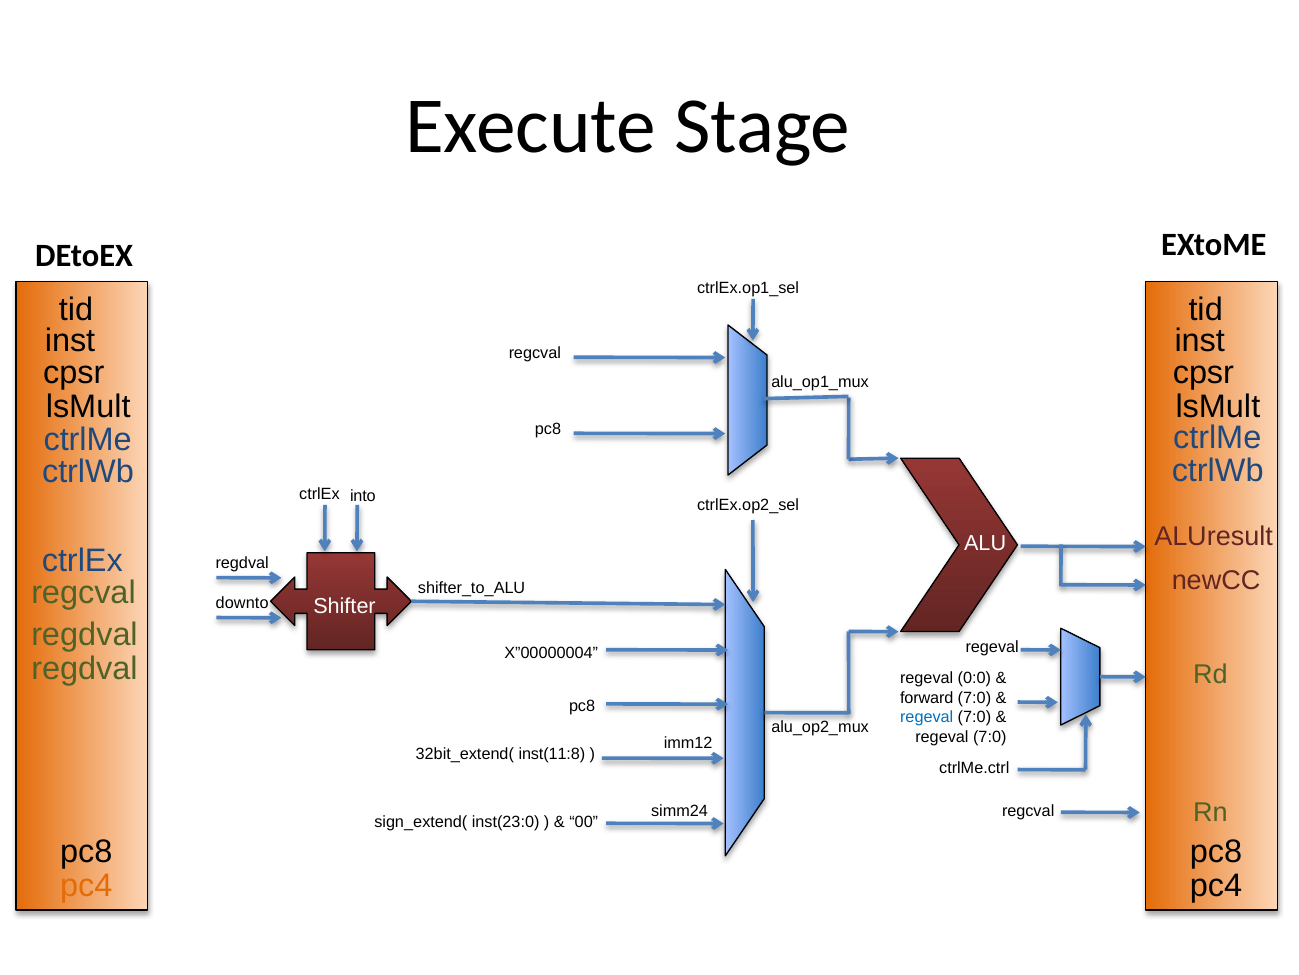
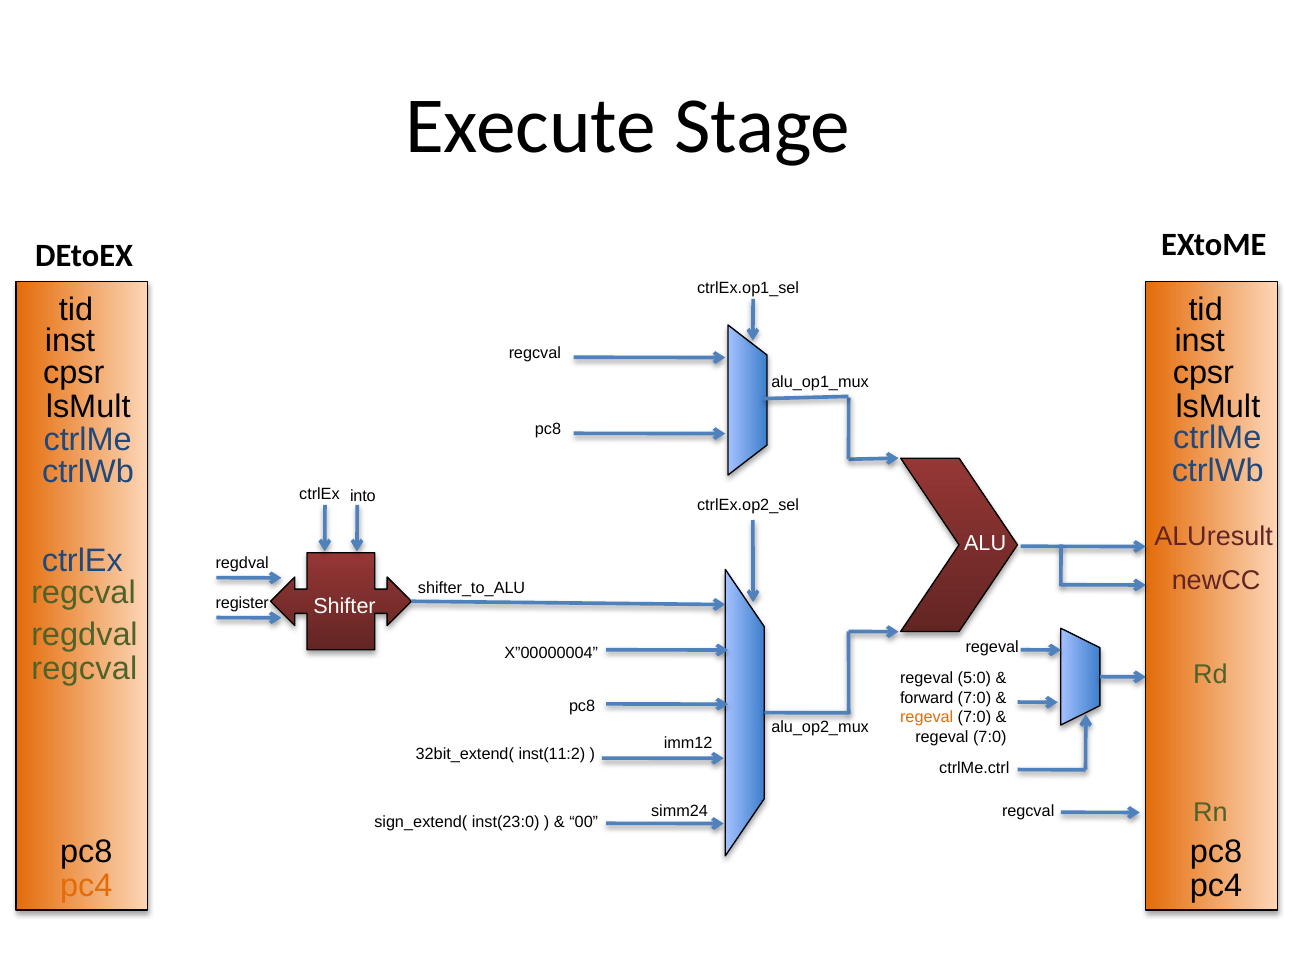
downto: downto -> register (242, 603)
regdval: regdval -> regcval (84, 668)
0:0: 0:0 -> 5:0 (974, 678)
regeval colour: blue -> orange (927, 717)
inst(11:8: inst(11:8 -> inst(11:2 (552, 753)
